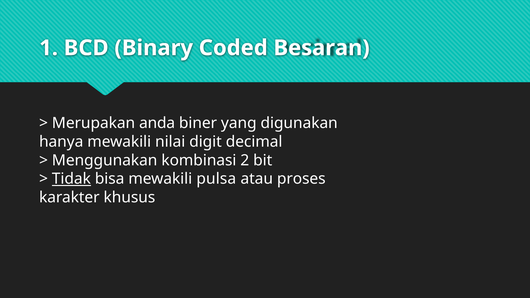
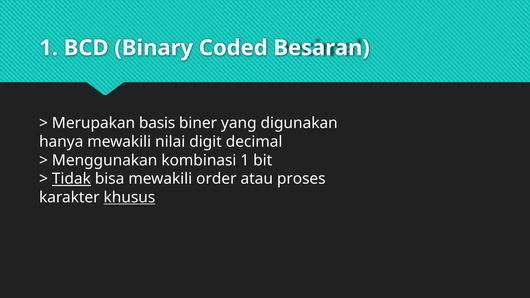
anda: anda -> basis (157, 123)
kombinasi 2: 2 -> 1 (245, 160)
pulsa: pulsa -> order (216, 179)
khusus underline: none -> present (129, 197)
